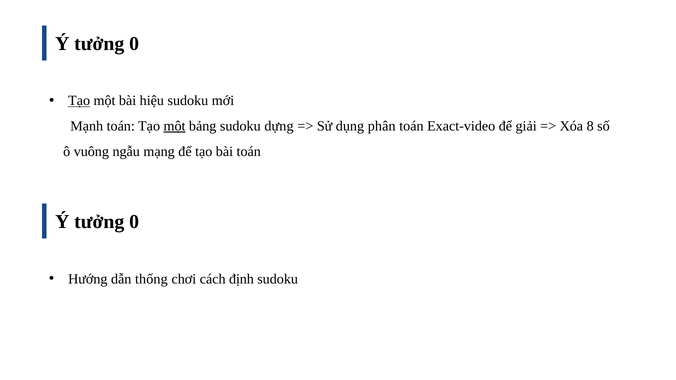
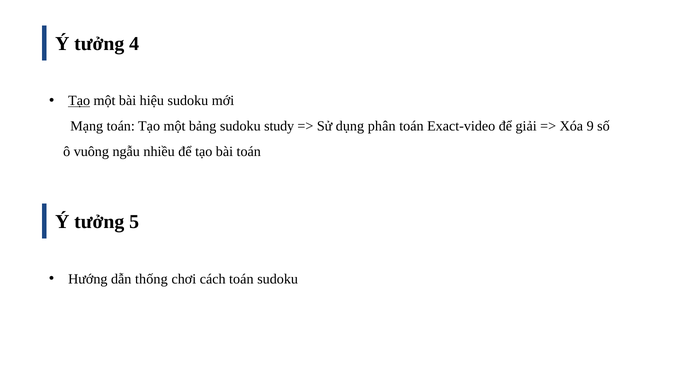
0: 0 -> 4 (134, 44)
Mạnh: Mạnh -> Mạng (87, 126)
một underline: present -> none (175, 126)
dựng: dựng -> study (279, 126)
8: 8 -> 9 (590, 126)
mạng: mạng -> nhiều (159, 152)
0: 0 -> 5 (134, 222)
cách định: định -> toán (241, 279)
